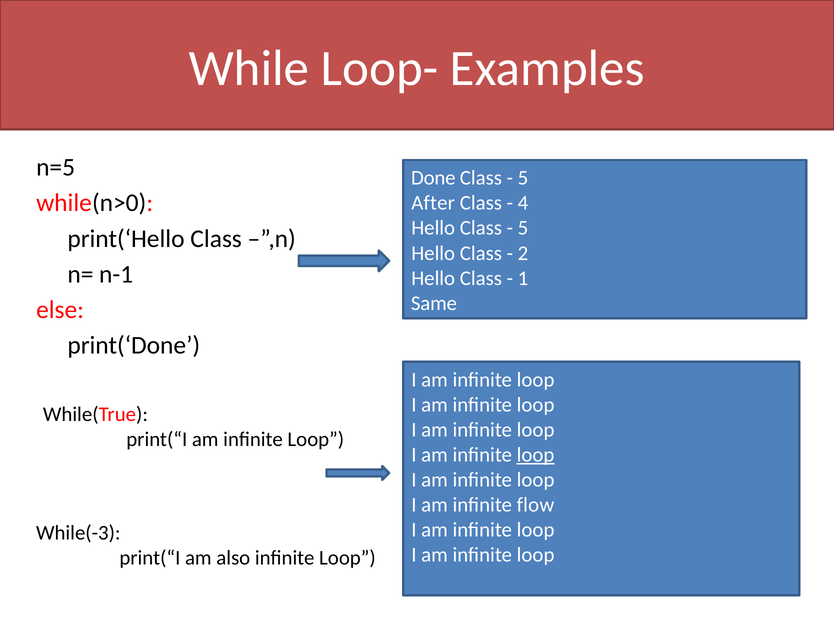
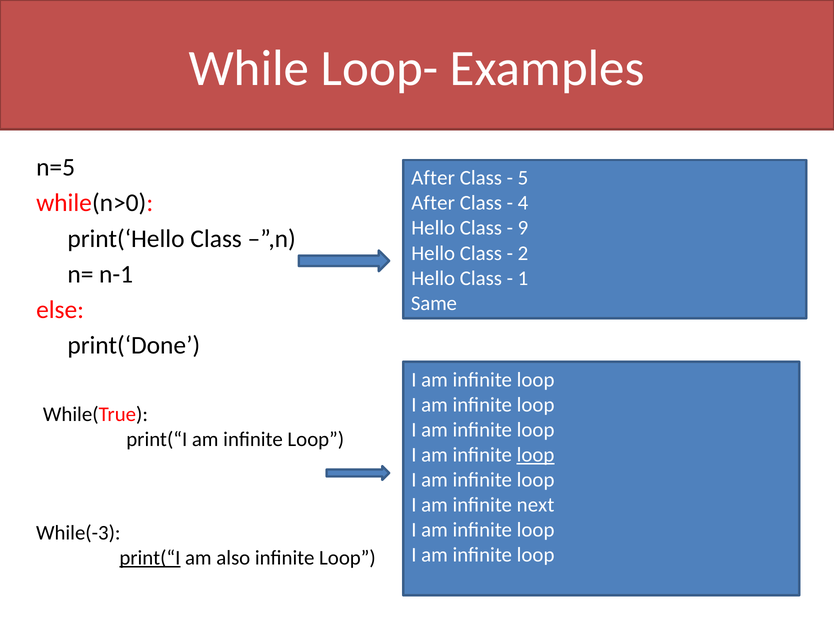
Done: Done -> After (433, 178)
5: 5 -> 9 (523, 228)
flow: flow -> next (536, 505)
print(“I underline: none -> present (150, 557)
